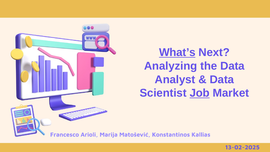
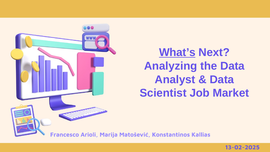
Job underline: present -> none (200, 93)
